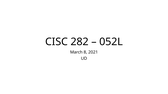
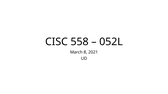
282: 282 -> 558 (80, 42)
